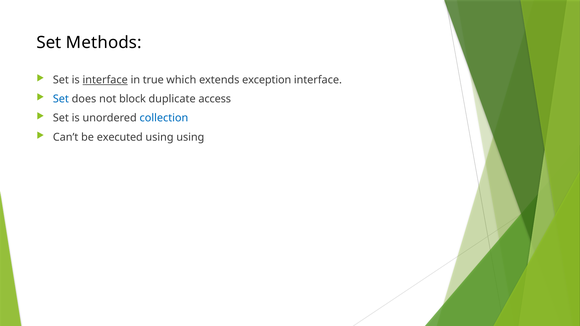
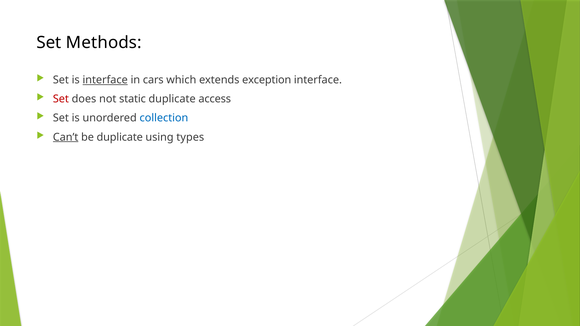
true: true -> cars (153, 80)
Set colour: blue -> red (61, 99)
block: block -> static (133, 99)
Can’t underline: none -> present (66, 137)
be executed: executed -> duplicate (120, 137)
using using: using -> types (190, 137)
